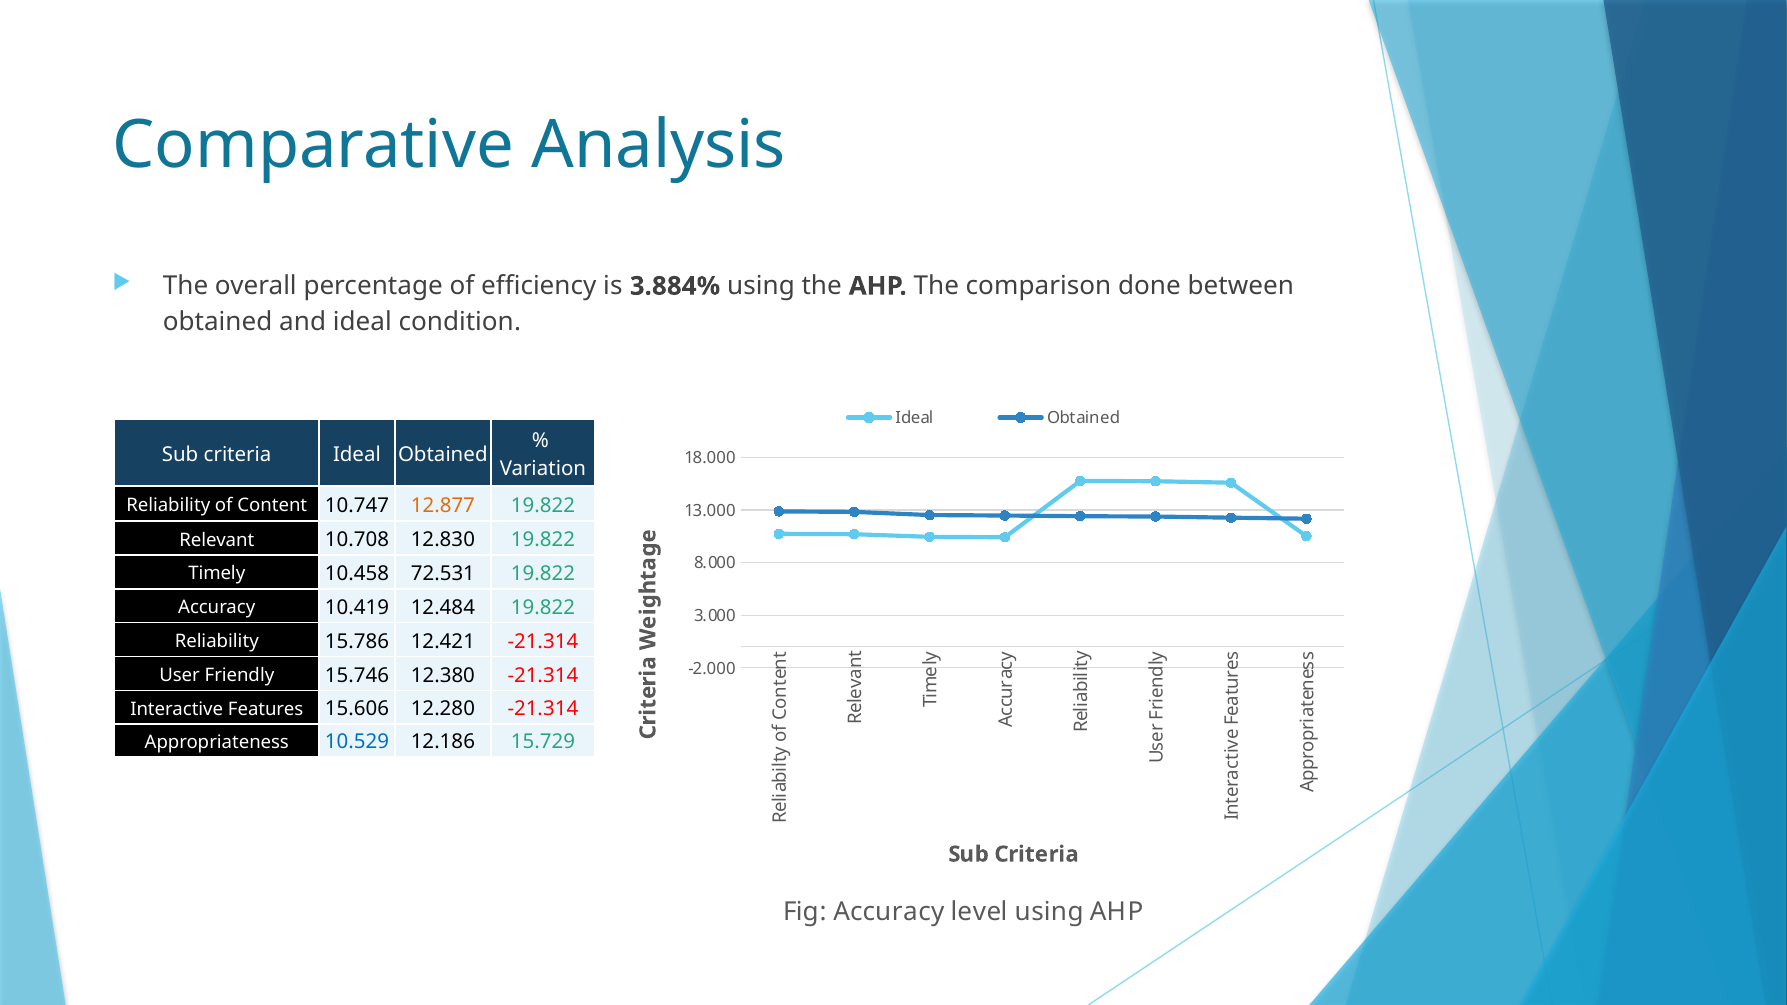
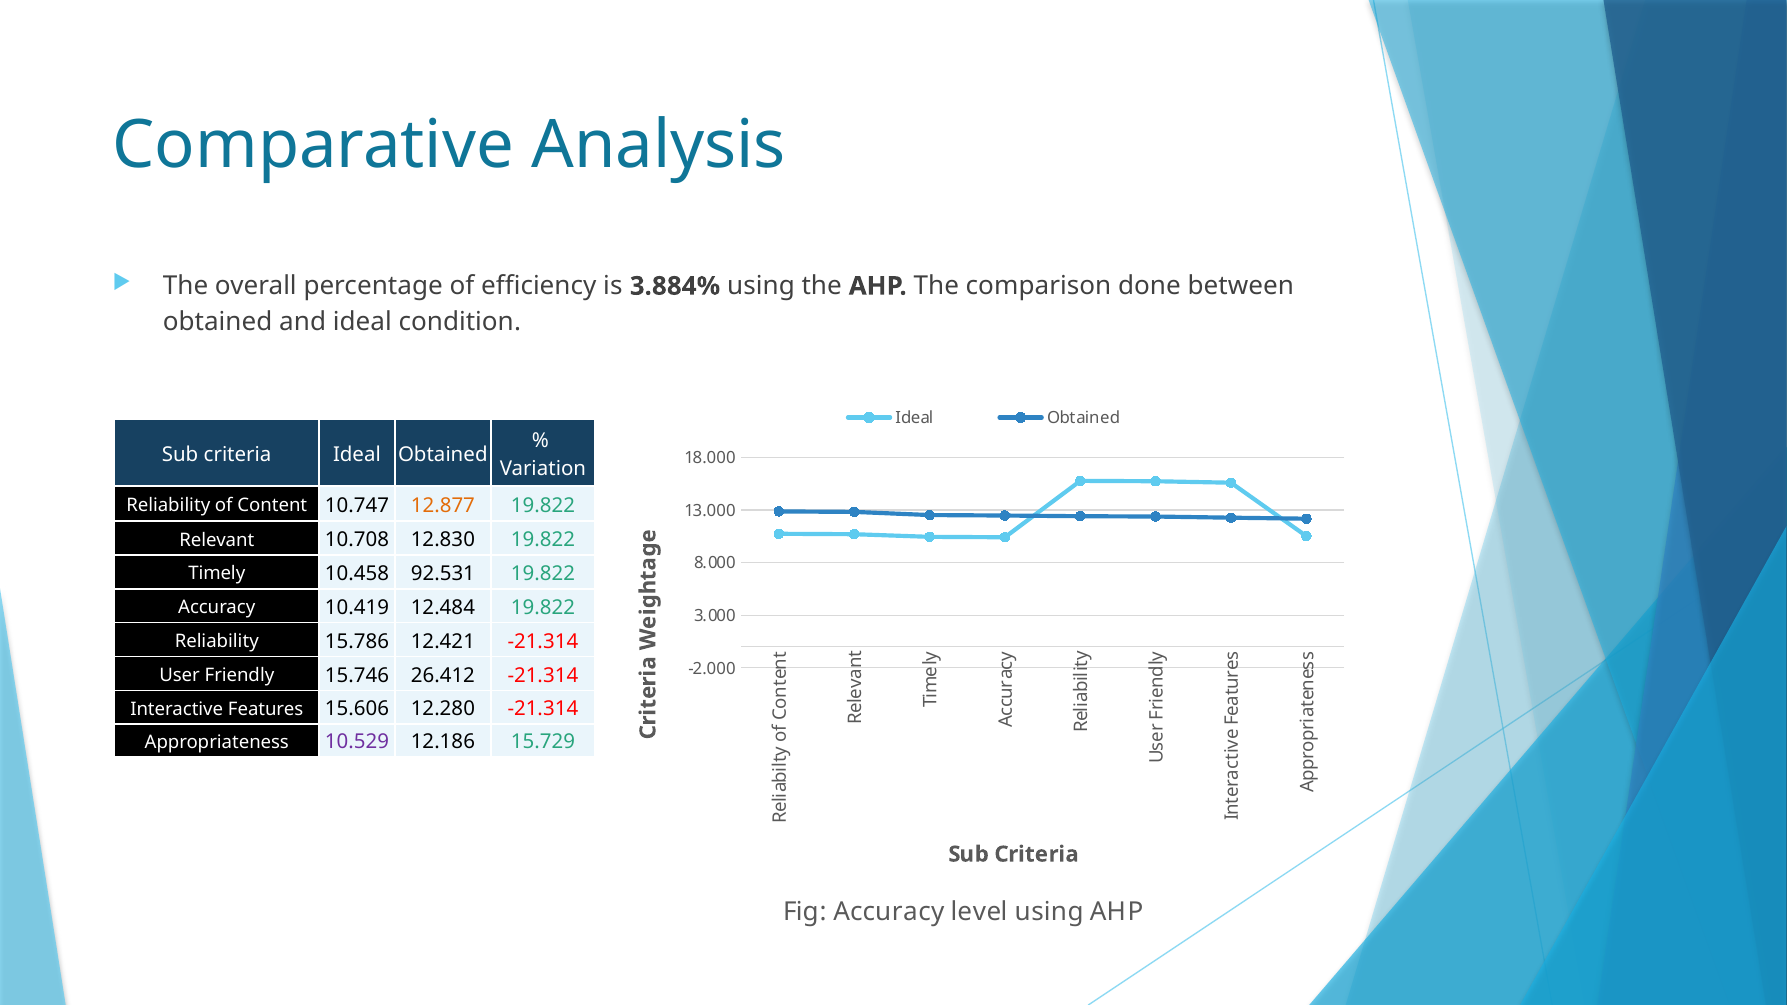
72.531: 72.531 -> 92.531 (443, 574)
12.380: 12.380 -> 26.412 (443, 675)
10.529 colour: blue -> purple (357, 742)
